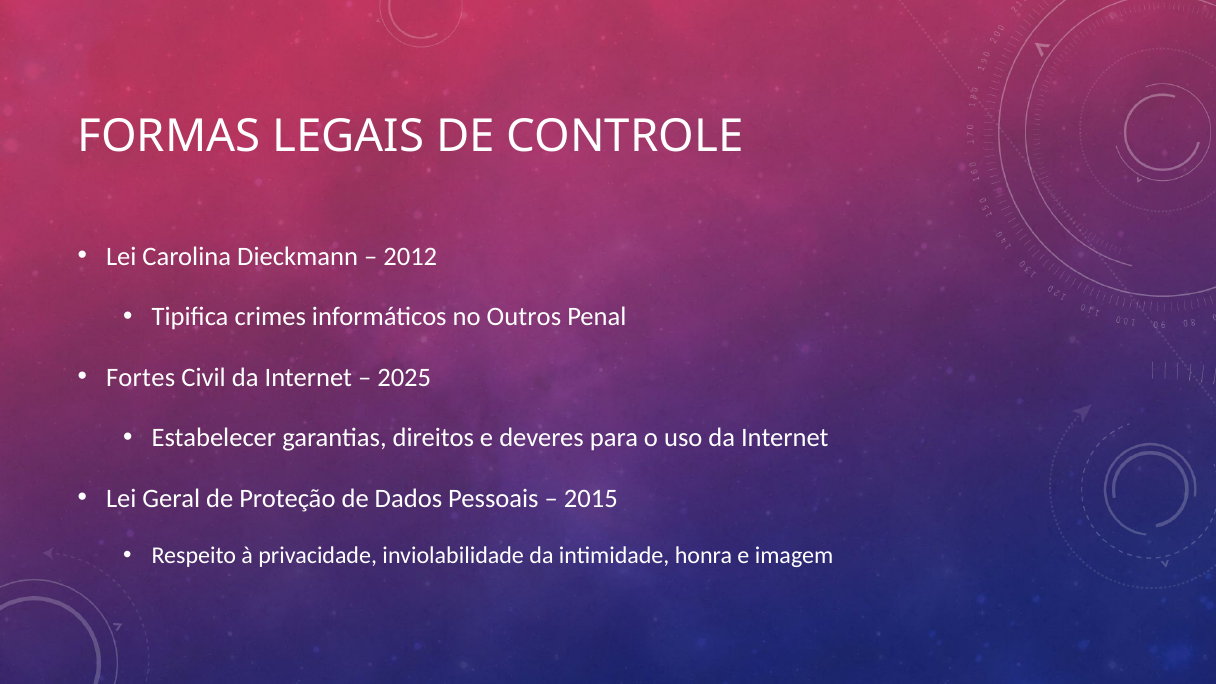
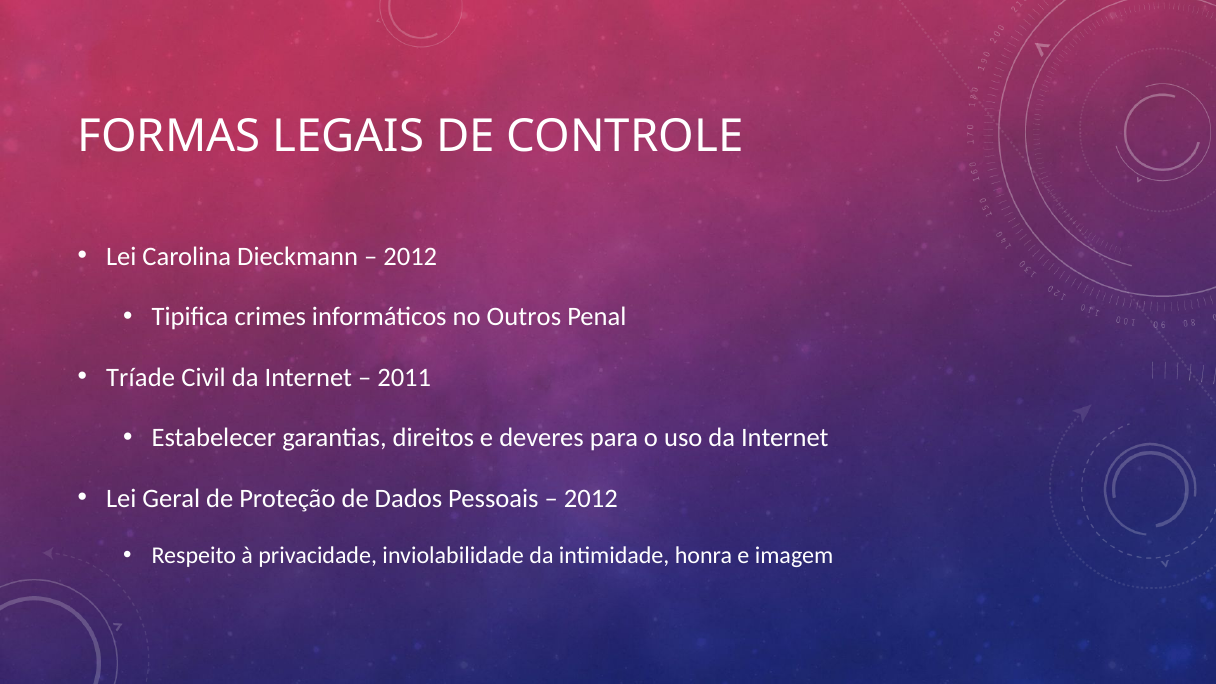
Fortes: Fortes -> Tríade (141, 377)
2025: 2025 -> 2011 (404, 377)
2015: 2015 -> 2012 (591, 498)
